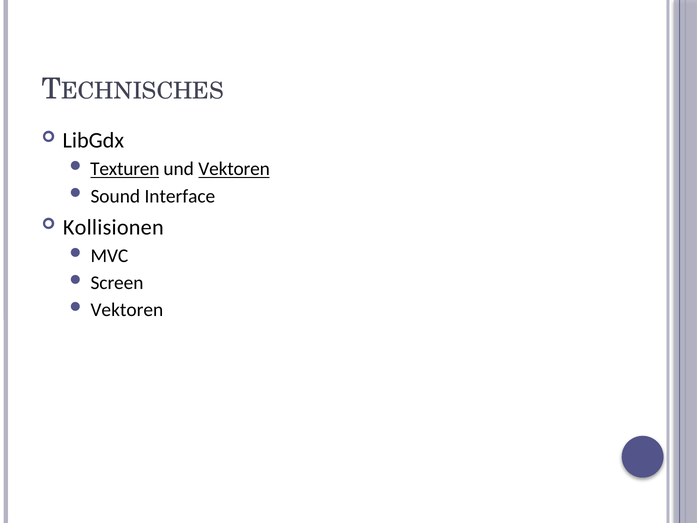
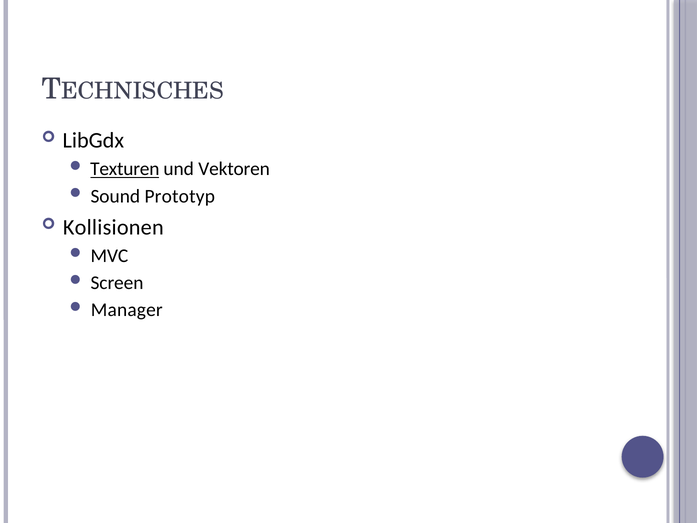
Vektoren underline: present -> none (234, 169)
Interface: Interface -> Prototyp (180, 196)
Vektoren: Vektoren -> Manager (127, 310)
